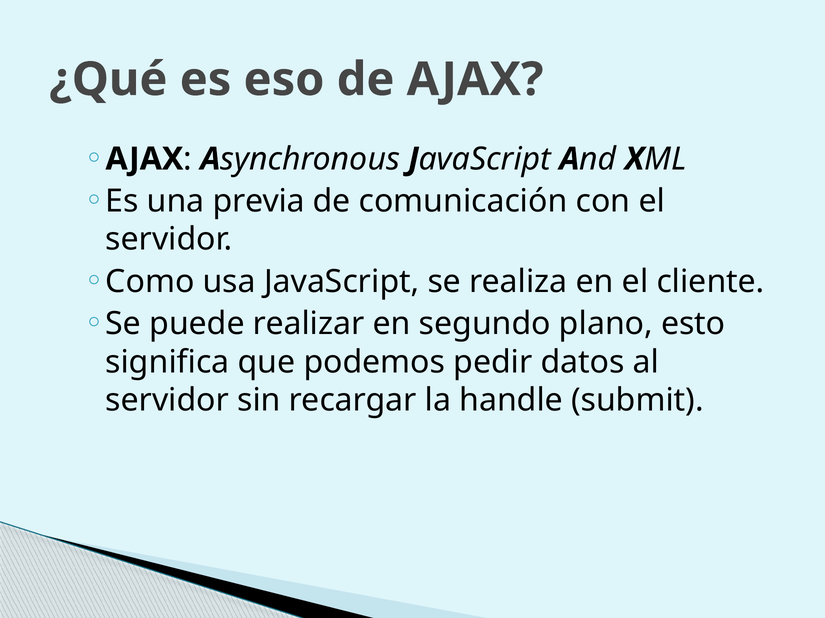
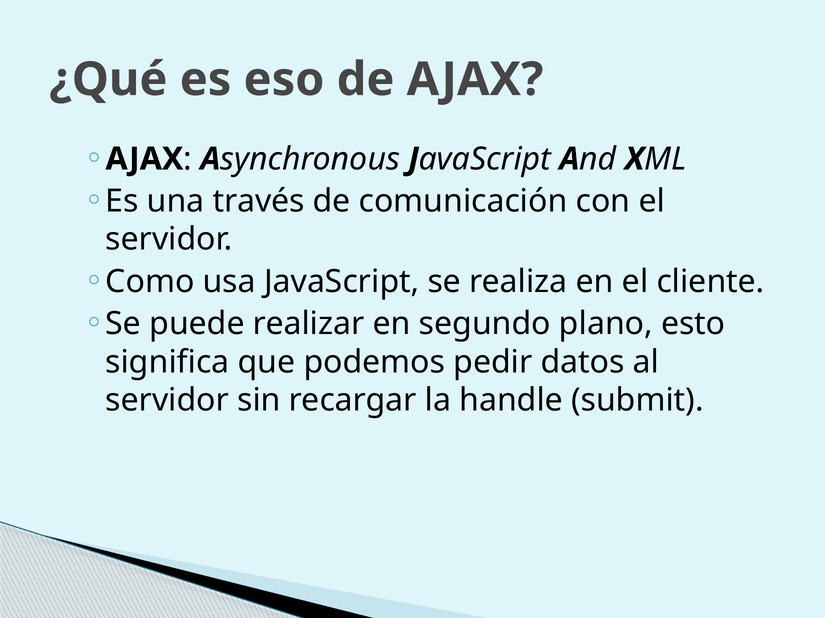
previa: previa -> través (259, 201)
